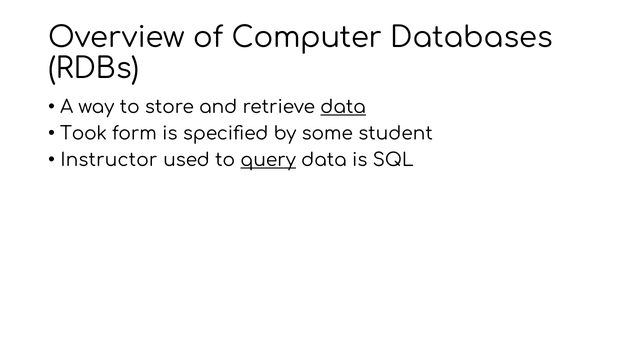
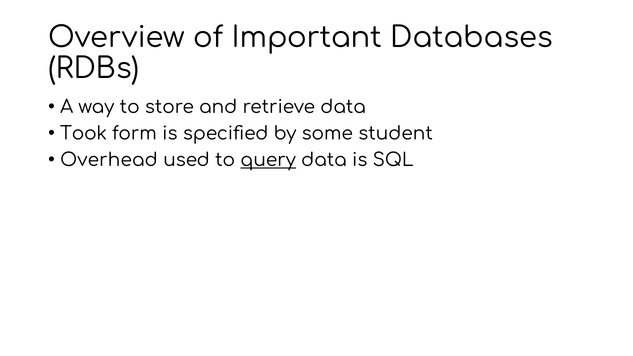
Computer: Computer -> Important (307, 38)
data underline: present -> none (343, 107)
Instructor: Instructor -> Overhead (109, 160)
